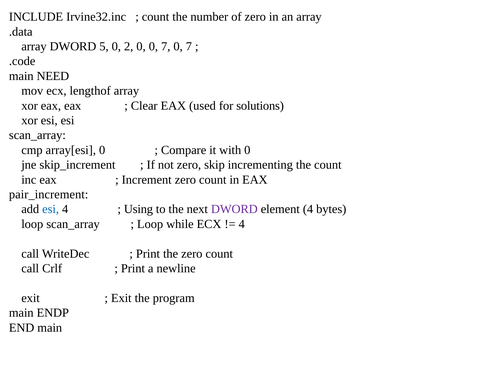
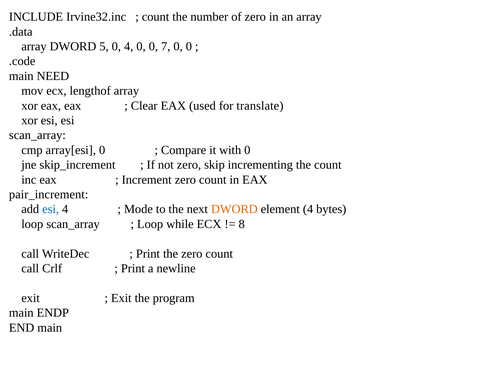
0 2: 2 -> 4 (129, 47)
7 0 7: 7 -> 0 (189, 47)
solutions: solutions -> translate (260, 106)
Using: Using -> Mode (138, 210)
DWORD colour: purple -> orange (234, 210)
4: 4 -> 8 (242, 224)
